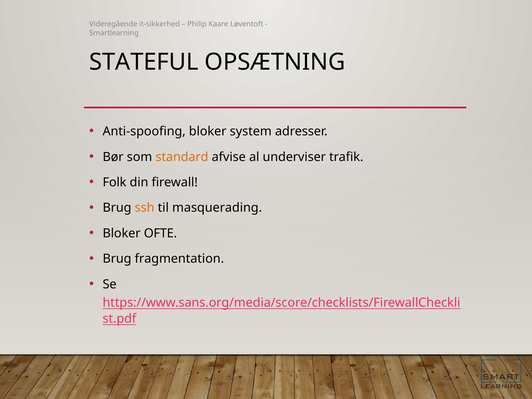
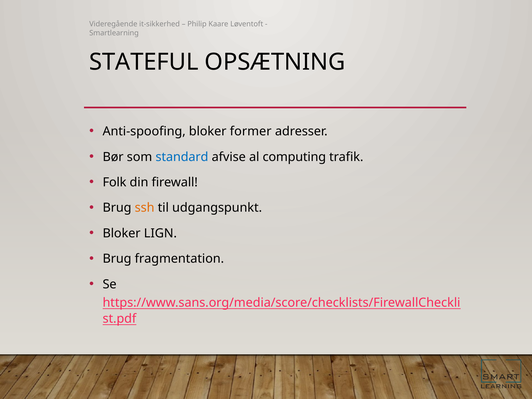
system: system -> former (251, 131)
standard colour: orange -> blue (182, 157)
underviser: underviser -> computing (294, 157)
masquerading: masquerading -> udgangspunkt (217, 208)
OFTE: OFTE -> LIGN (160, 233)
